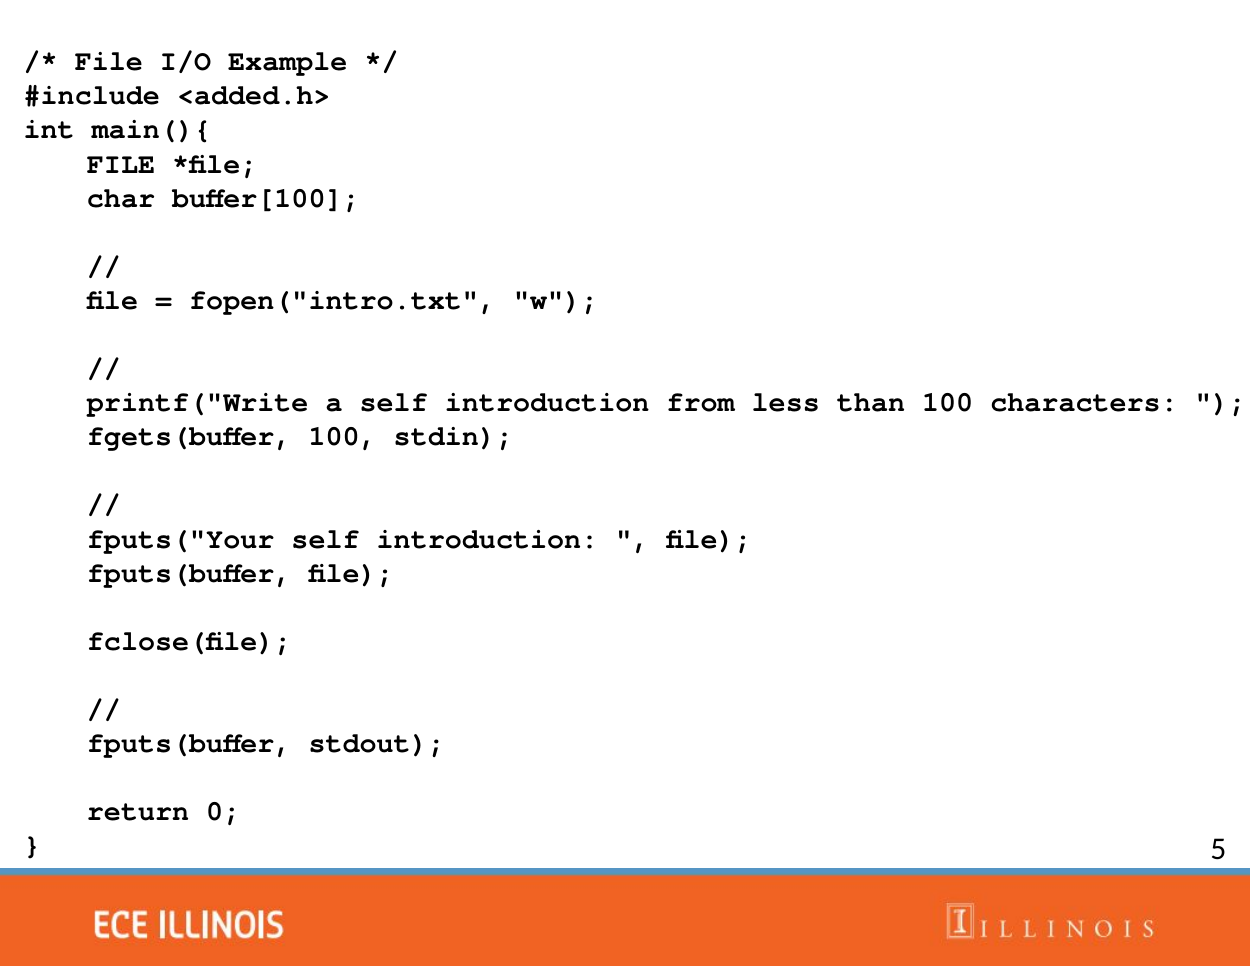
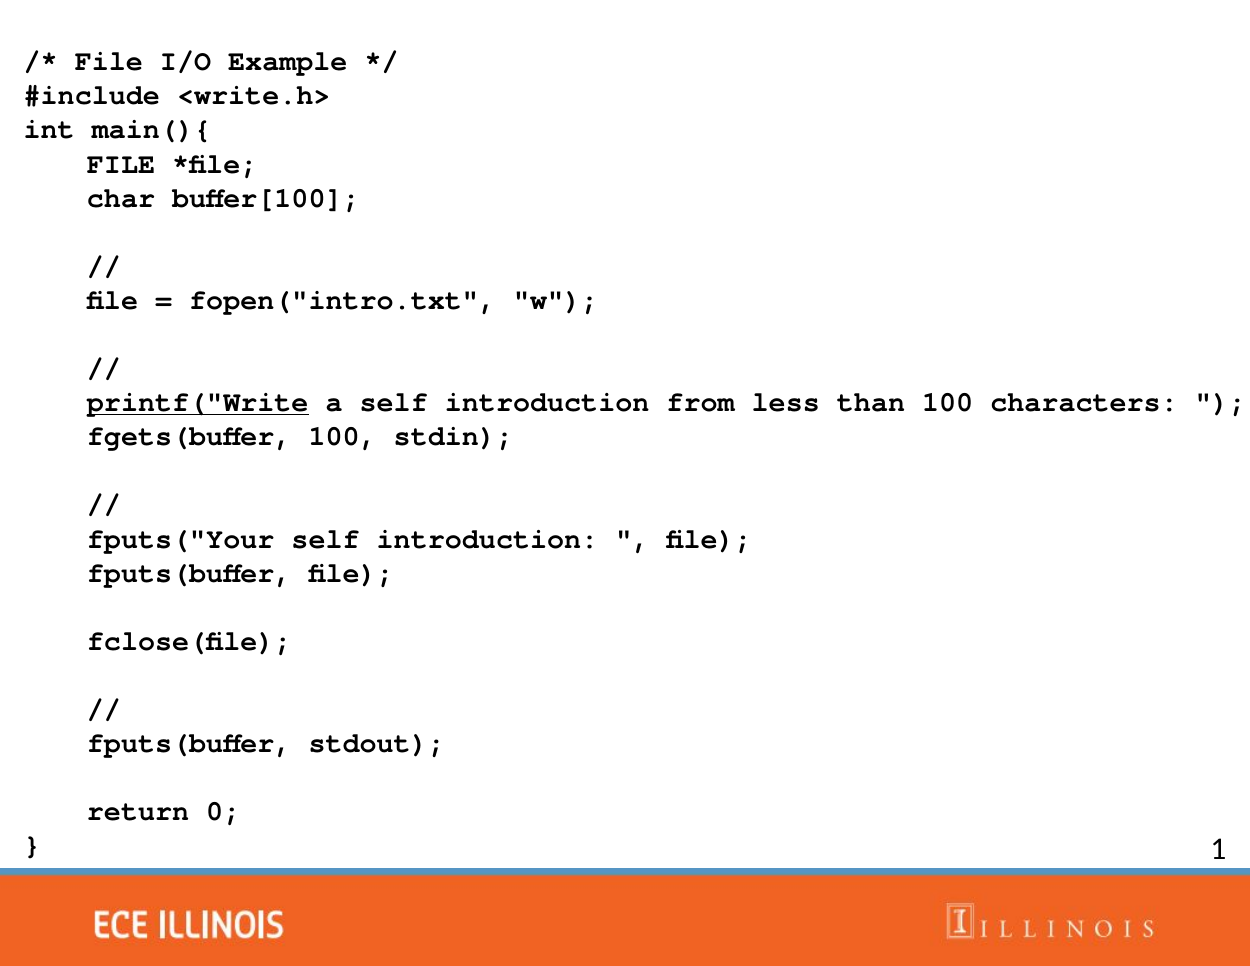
<added.h>: <added.h> -> <write.h> (254, 95)
printf("Write underline: none -> present (198, 402)
5: 5 -> 1 (1218, 849)
